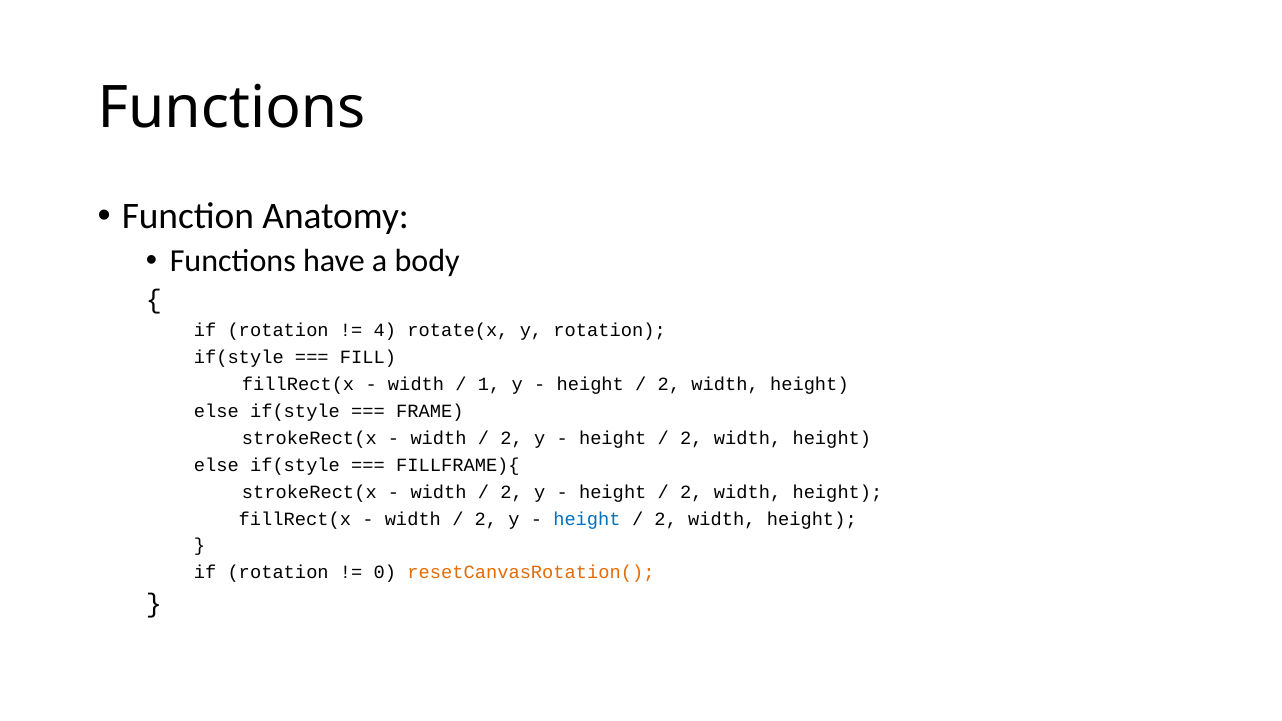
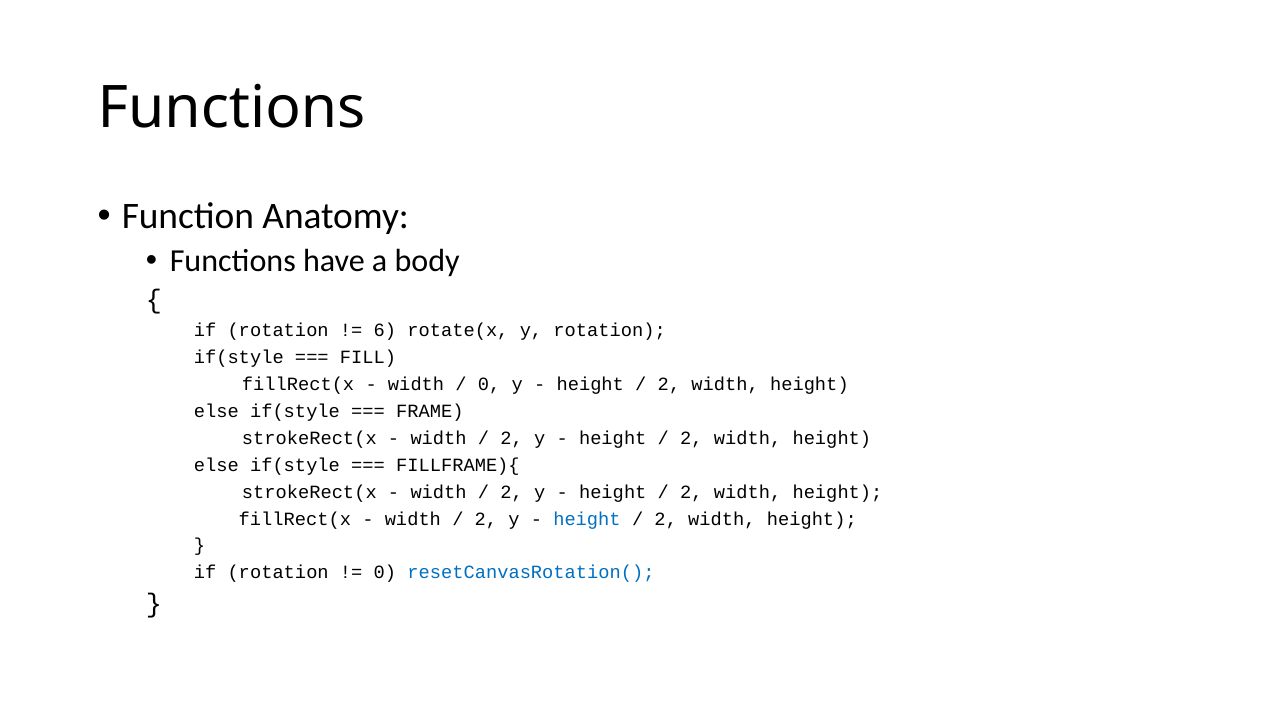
4: 4 -> 6 (385, 331)
1: 1 -> 0 (489, 384)
resetCanvasRotation( colour: orange -> blue (531, 573)
